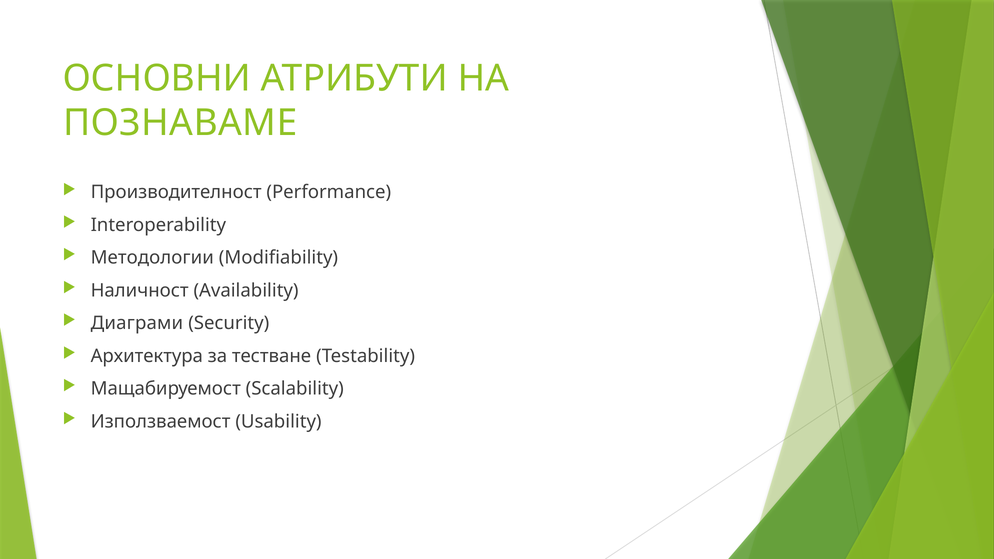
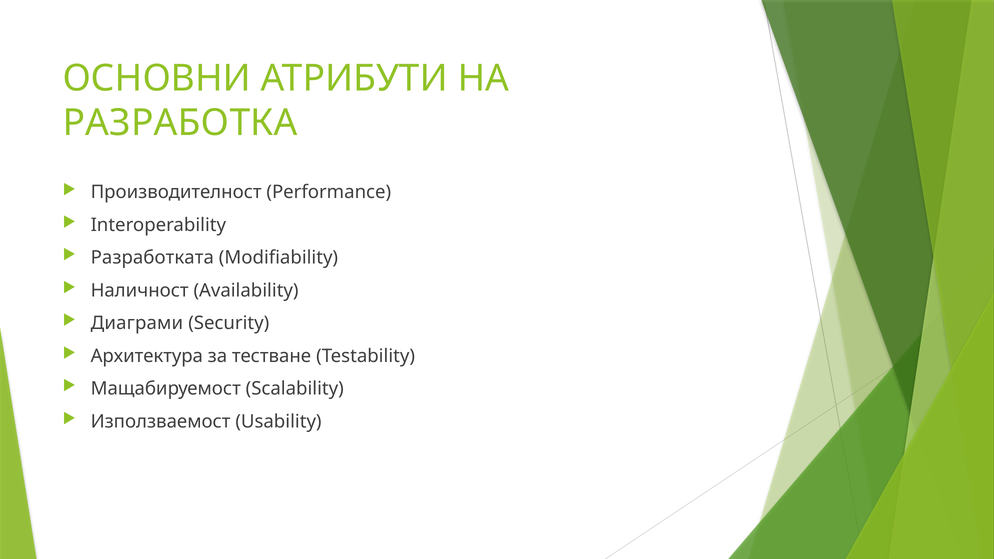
ПОЗНАВАМЕ: ПОЗНАВАМЕ -> РАЗРАБОТКА (180, 123)
Методологии: Методологии -> Разработката (152, 258)
